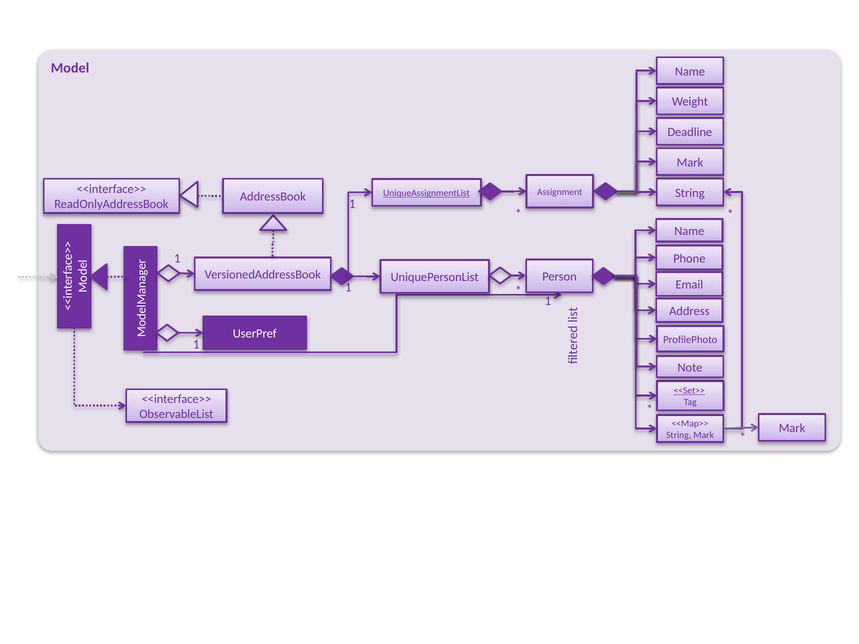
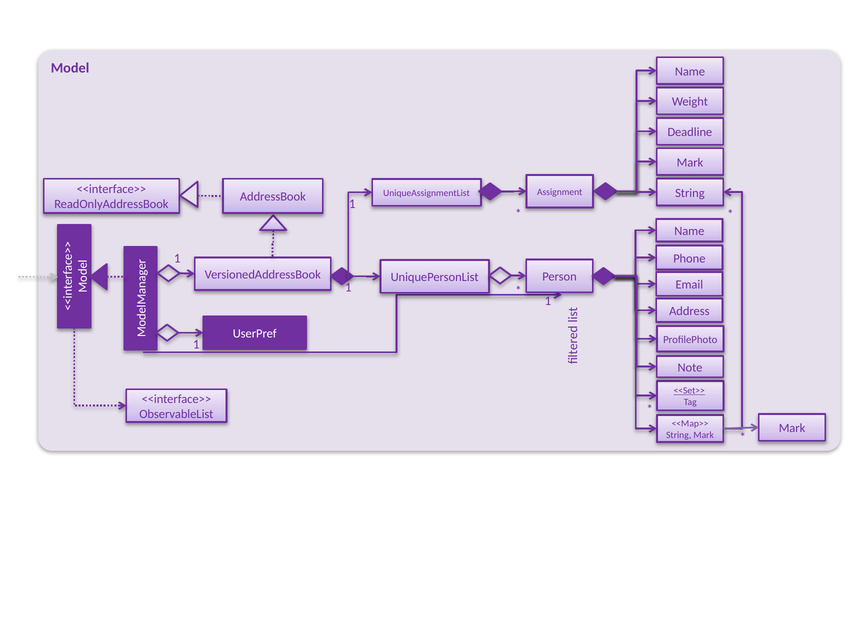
UniqueAssignmentList underline: present -> none (426, 193)
